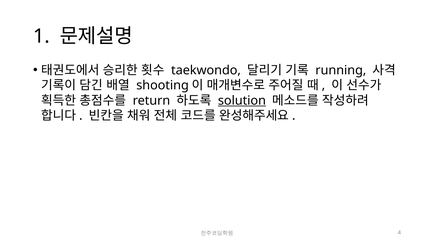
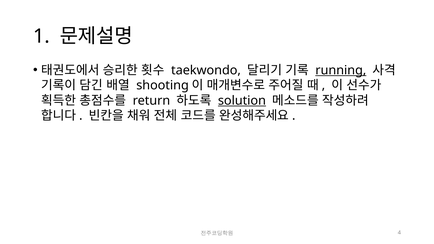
running underline: none -> present (341, 70)
